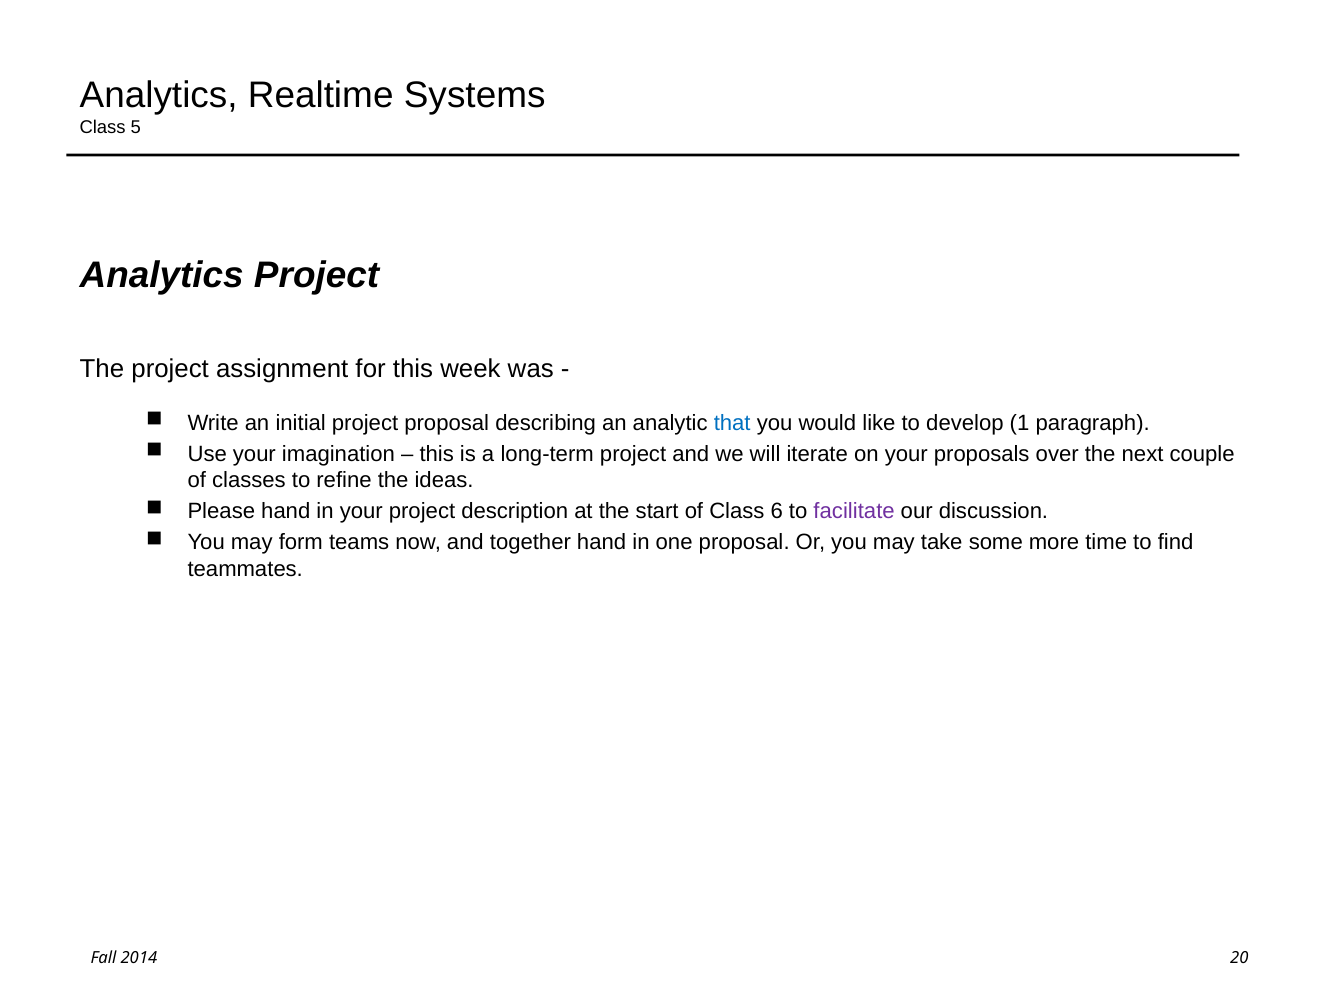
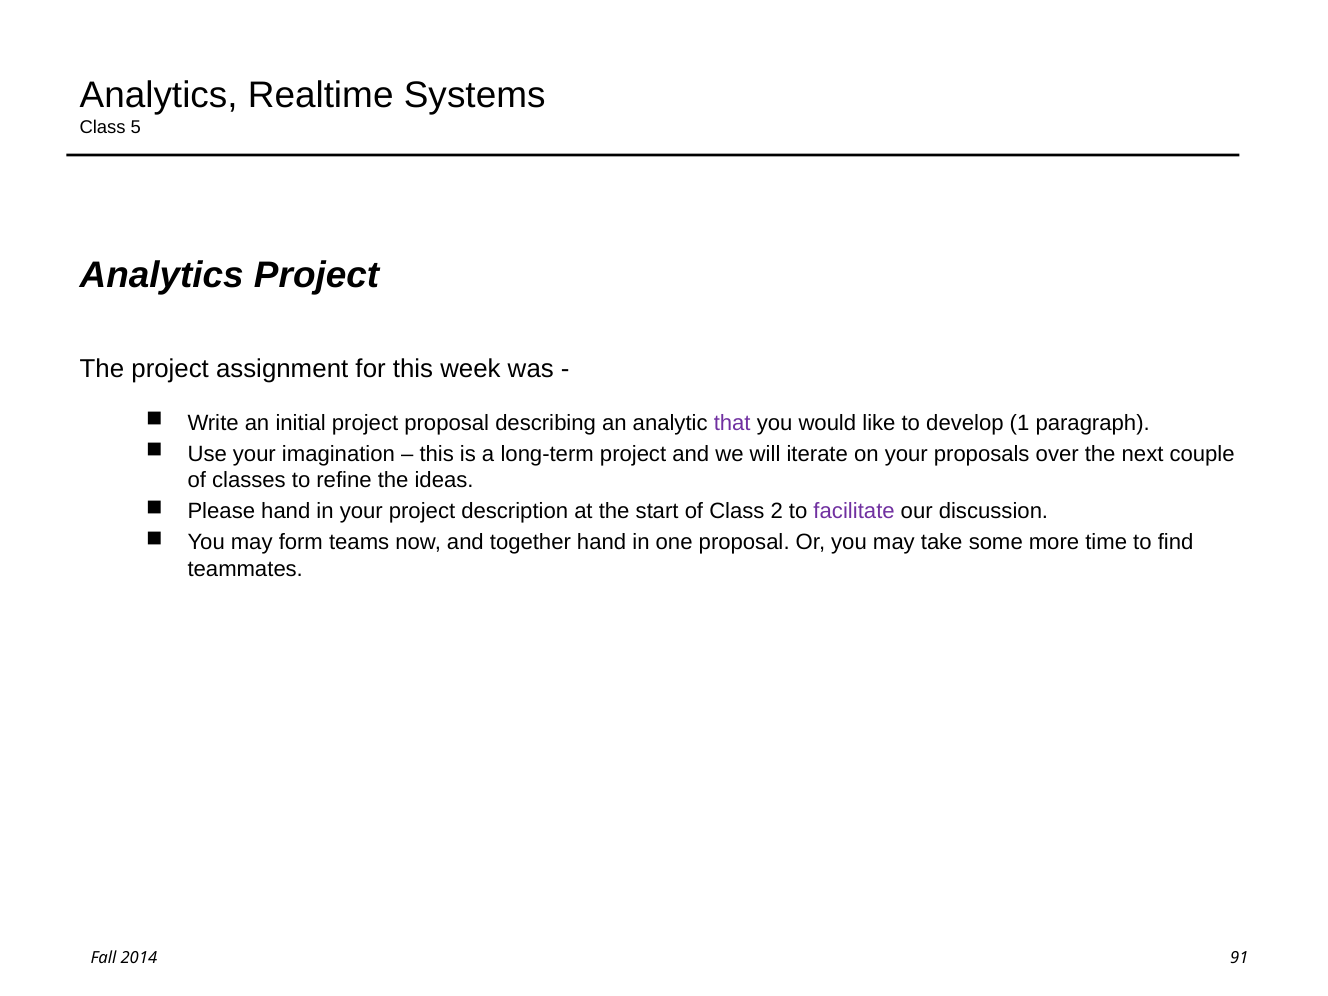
that colour: blue -> purple (732, 423)
6: 6 -> 2 (777, 511)
20: 20 -> 91 (1239, 958)
